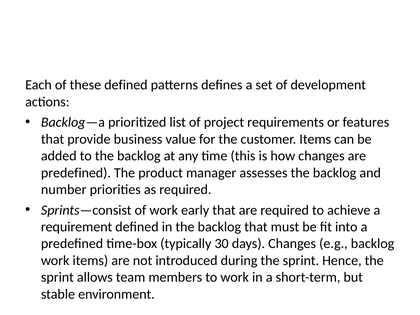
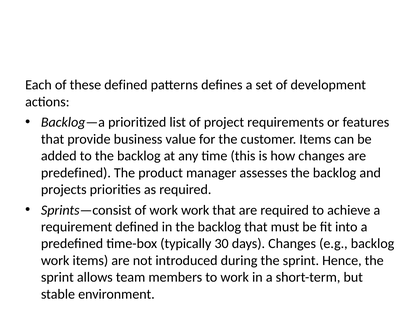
number: number -> projects (64, 190)
work early: early -> work (195, 210)
